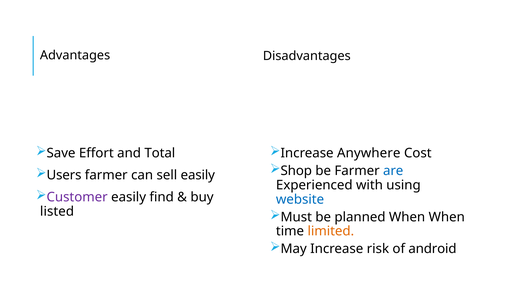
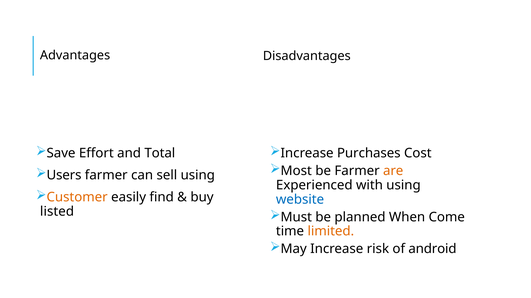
Anywhere: Anywhere -> Purchases (369, 154)
Shop: Shop -> Most (296, 171)
are colour: blue -> orange (393, 171)
sell easily: easily -> using (198, 175)
Customer colour: purple -> orange (77, 197)
When When: When -> Come (447, 217)
